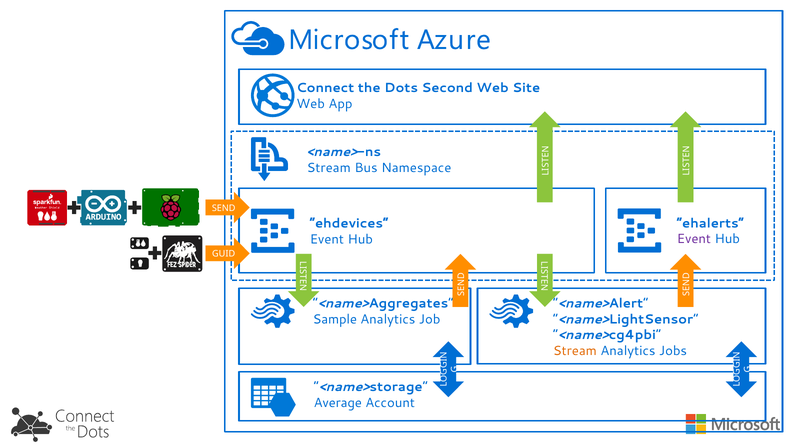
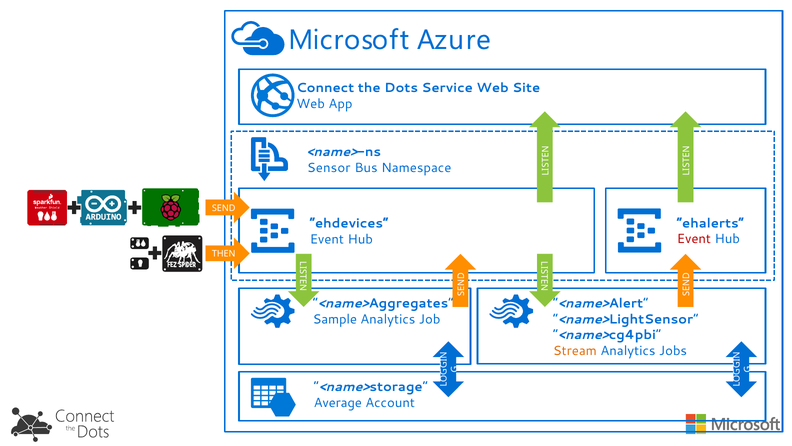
Second: Second -> Service (447, 88)
Stream: Stream -> Sensor (329, 168)
Event colour: purple -> red (694, 239)
GUID: GUID -> THEN (224, 254)
